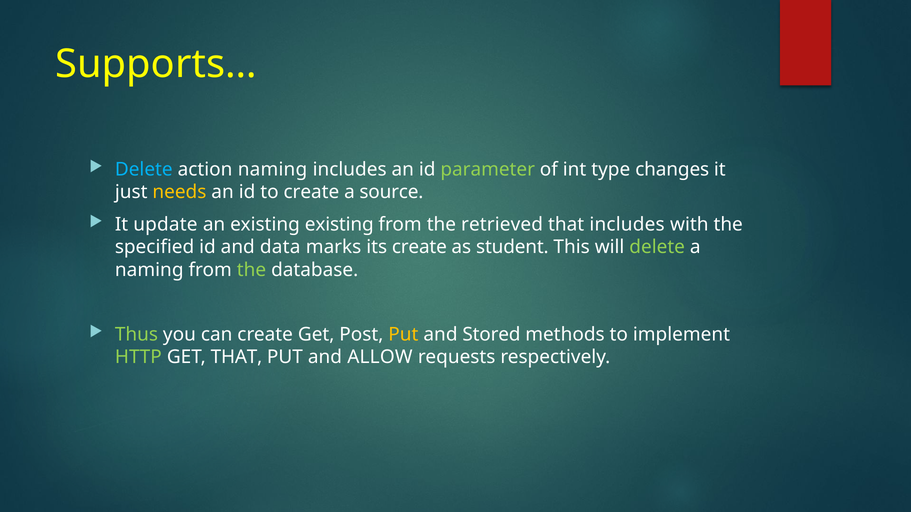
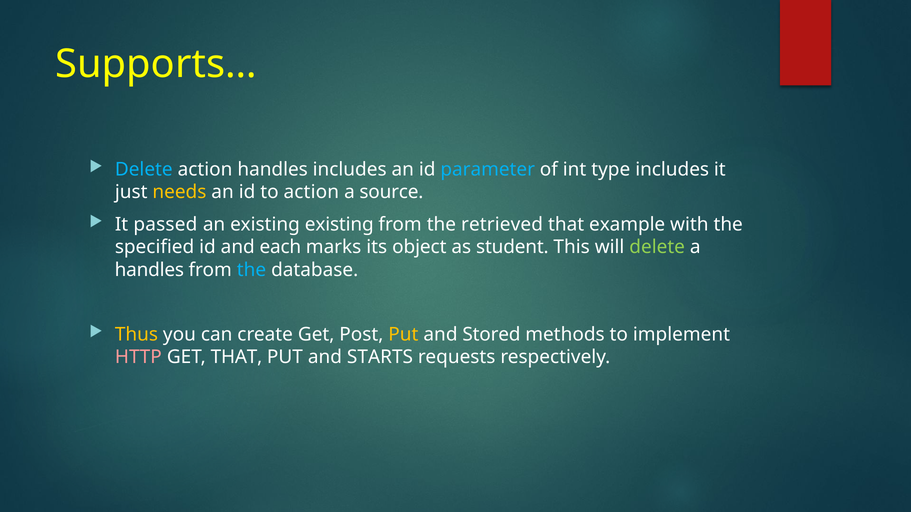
action naming: naming -> handles (273, 170)
parameter colour: light green -> light blue (488, 170)
type changes: changes -> includes (672, 170)
to create: create -> action (311, 192)
update: update -> passed (165, 225)
that includes: includes -> example (627, 225)
data: data -> each (280, 247)
its create: create -> object (419, 247)
naming: naming -> handles (149, 270)
the colour: light green -> light blue (251, 270)
Thus colour: light green -> yellow (136, 335)
HTTP colour: light green -> pink (138, 358)
ALLOW: ALLOW -> STARTS (380, 358)
